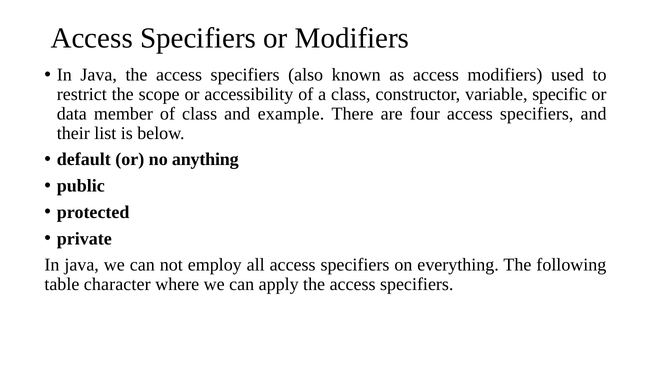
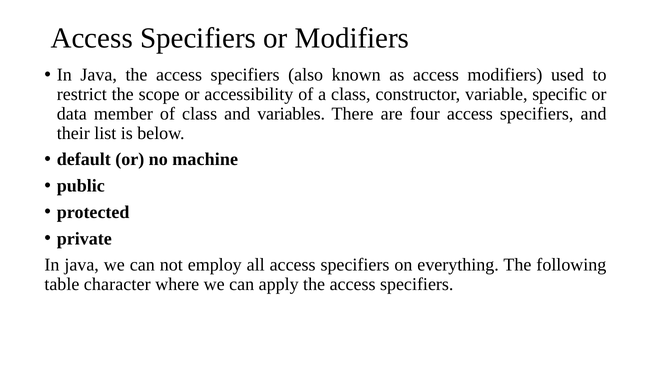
example: example -> variables (291, 114)
anything: anything -> machine (205, 159)
